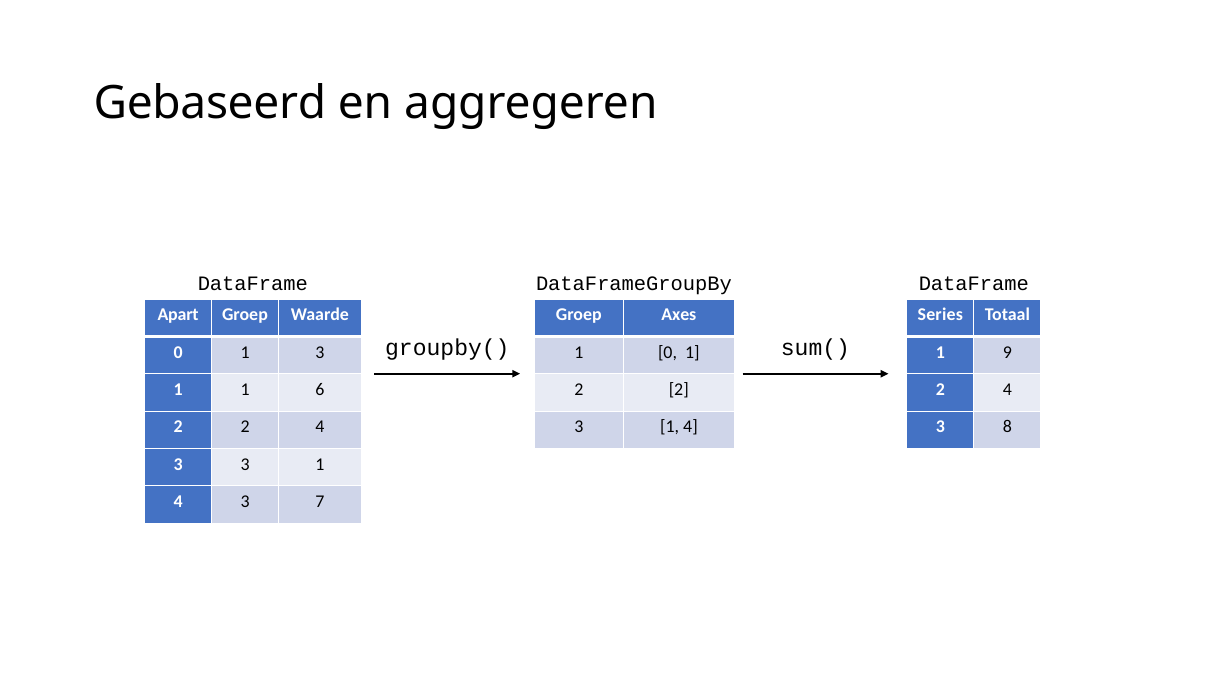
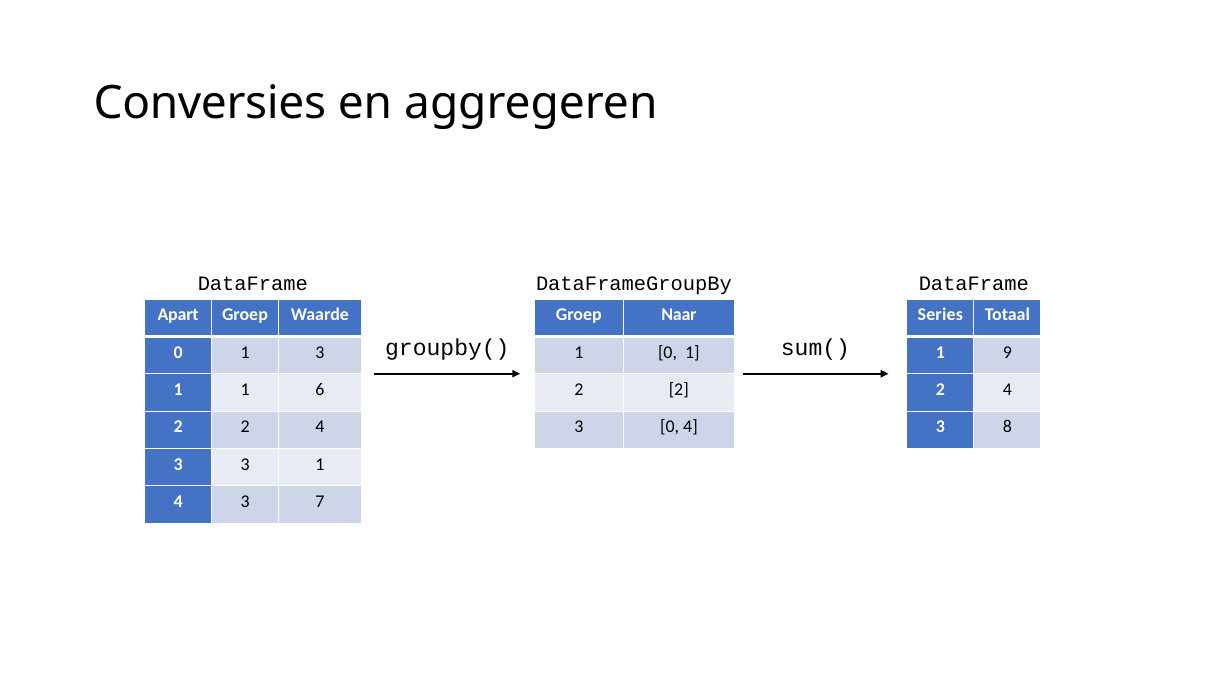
Gebaseerd: Gebaseerd -> Conversies (210, 103)
Axes: Axes -> Naar (679, 315)
1: 1 -> 0 (670, 427)
